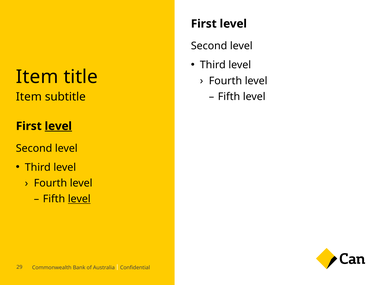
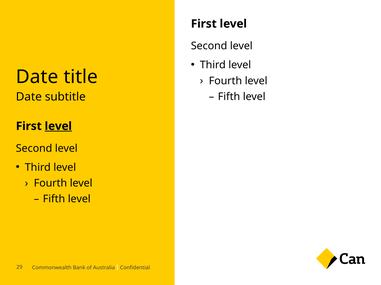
Item: Item -> Date (37, 77)
Item: Item -> Date (29, 97)
level underline: present -> none (79, 200)
